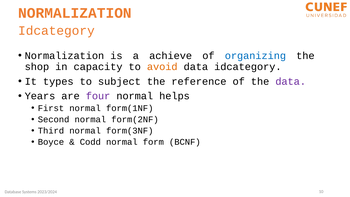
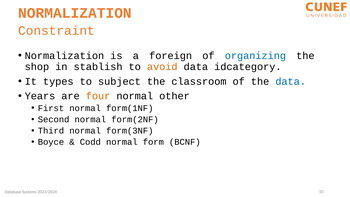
Idcategory: Idcategory -> Constraint (56, 31)
achieve: achieve -> foreign (171, 56)
capacity: capacity -> stablish (98, 67)
reference: reference -> classroom (199, 81)
data colour: purple -> blue (291, 81)
four colour: purple -> orange (98, 96)
helps: helps -> other (175, 96)
